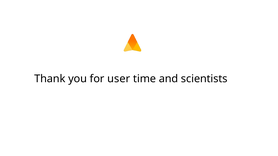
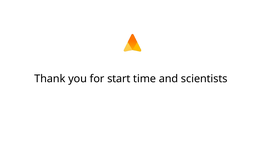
user: user -> start (119, 79)
